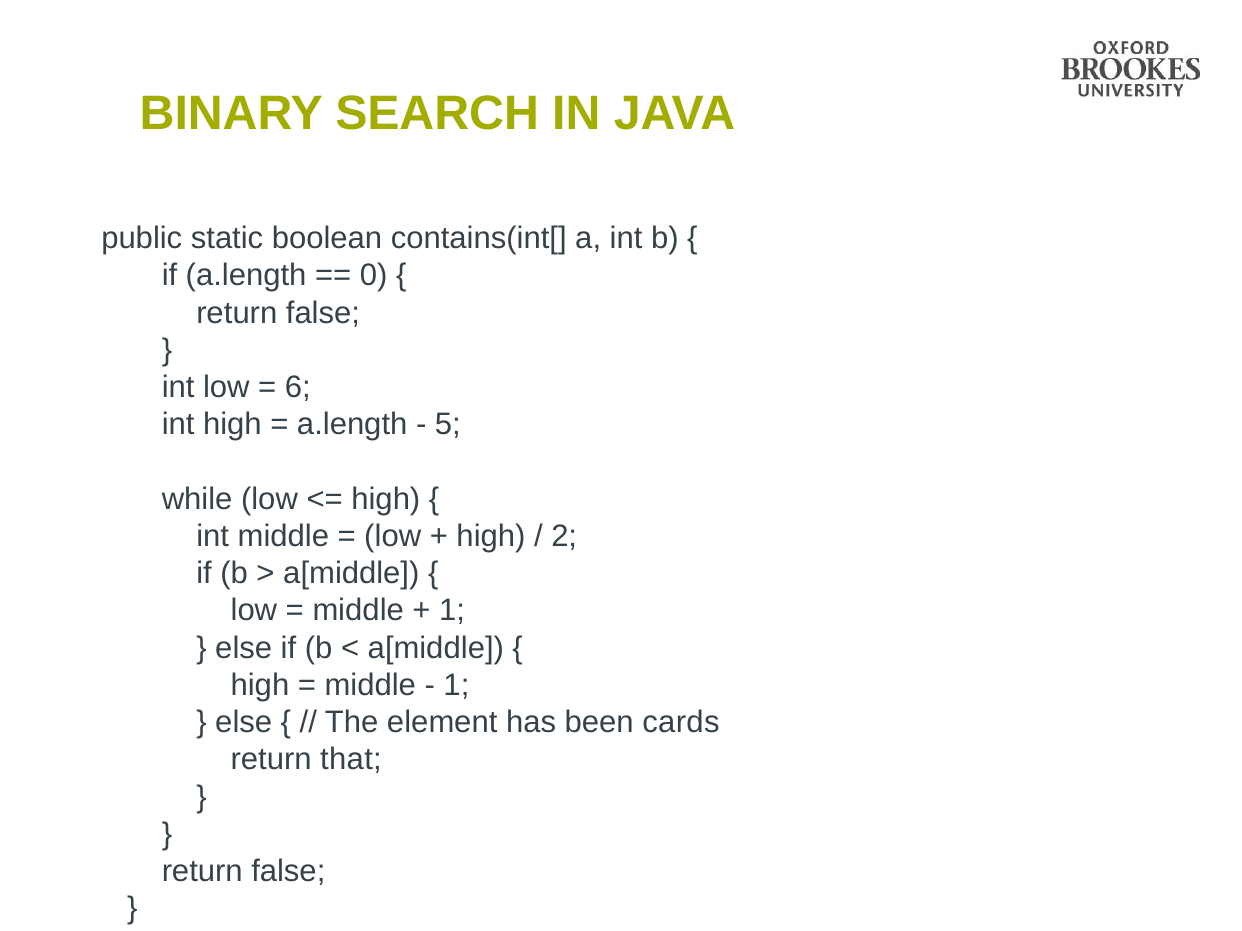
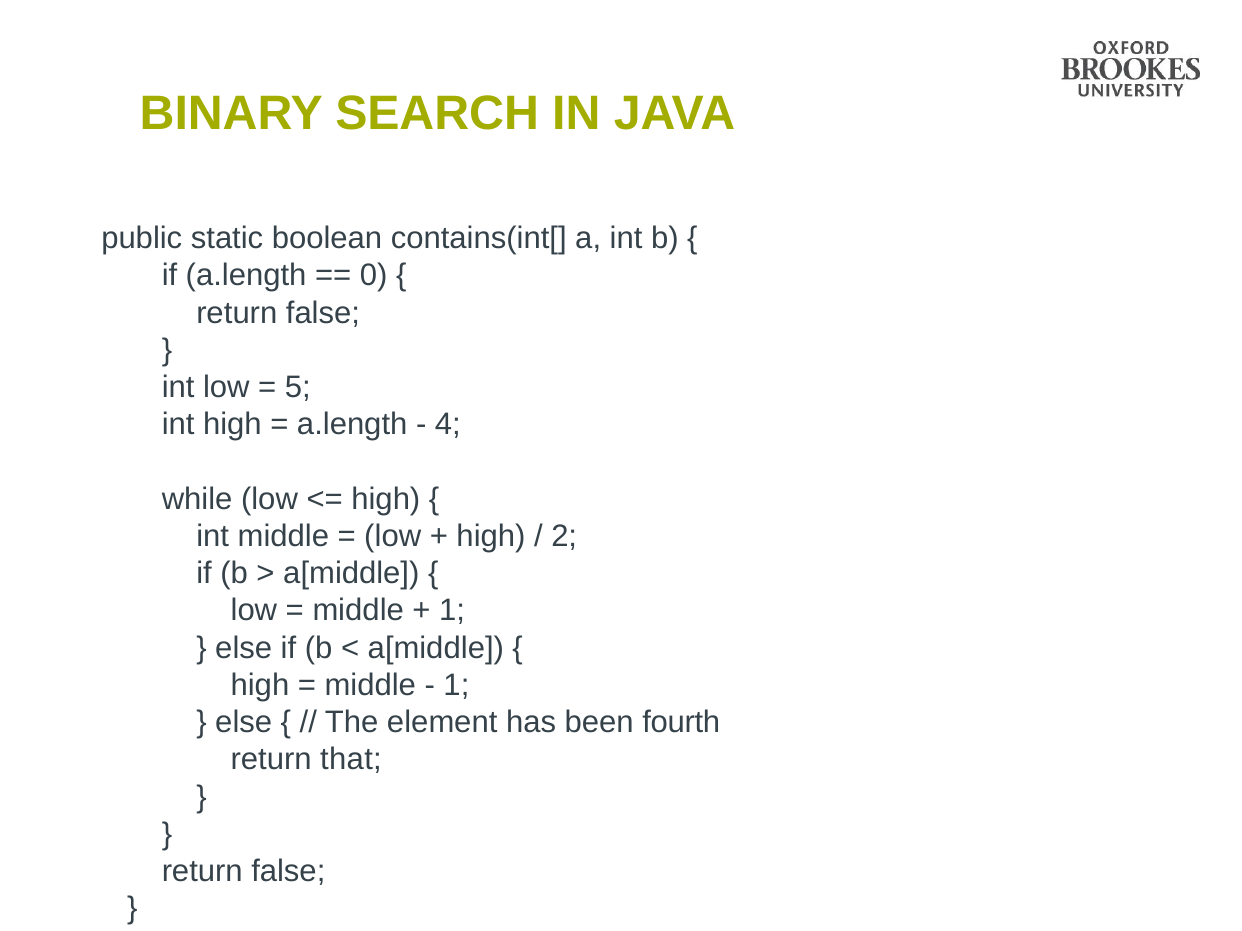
6: 6 -> 5 (298, 387)
5: 5 -> 4 (448, 425)
cards: cards -> fourth (681, 723)
